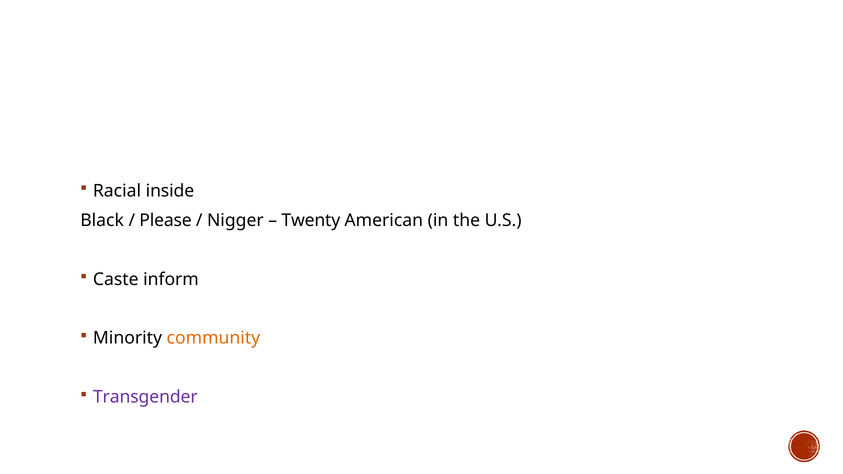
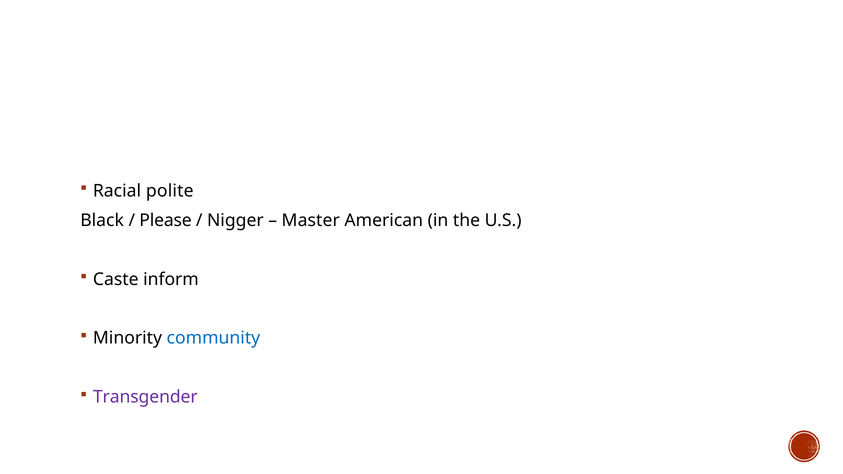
inside: inside -> polite (170, 191)
Twenty: Twenty -> Master (311, 220)
community colour: orange -> blue (213, 338)
